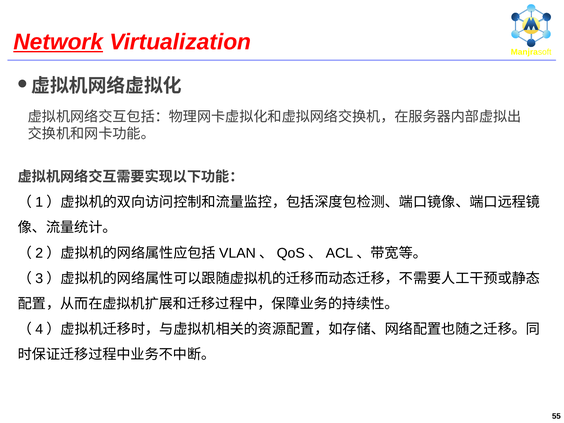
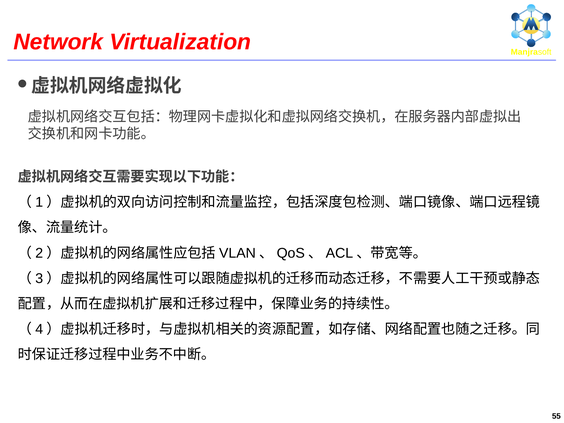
Network underline: present -> none (58, 42)
